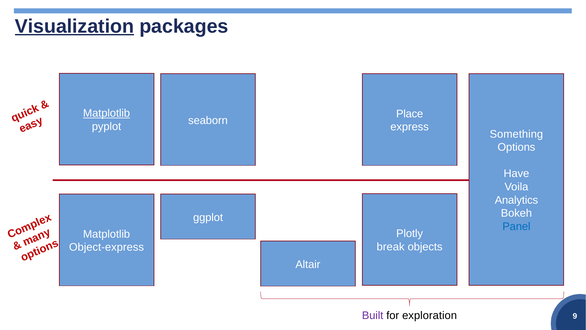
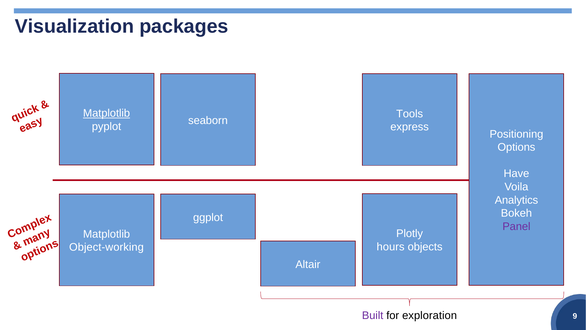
Visualization underline: present -> none (74, 26)
Place: Place -> Tools (410, 114)
Something: Something -> Positioning (516, 134)
Panel colour: blue -> purple (516, 226)
break: break -> hours (391, 247)
Object-express: Object-express -> Object-working (106, 247)
